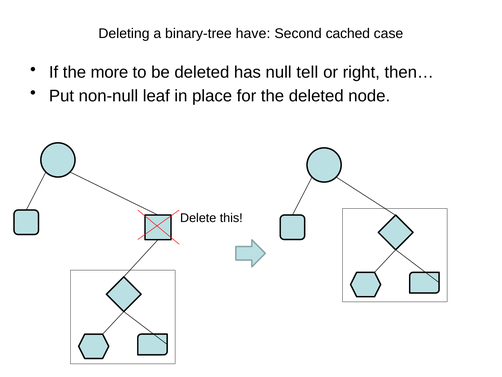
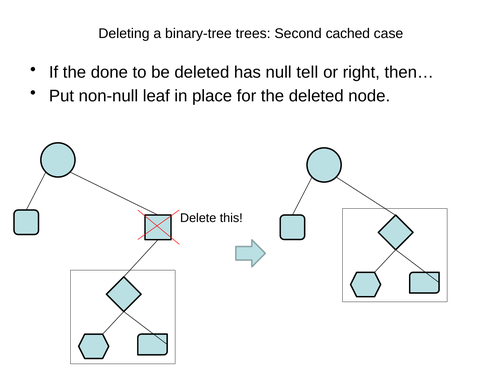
have: have -> trees (253, 34)
more: more -> done (109, 72)
